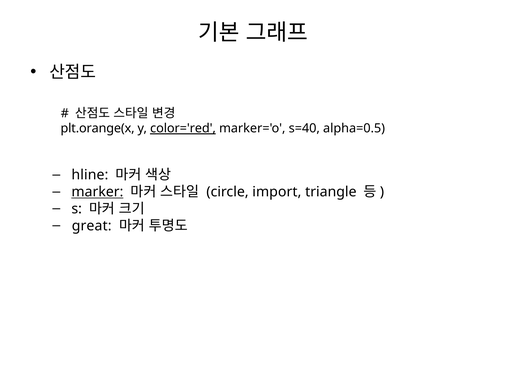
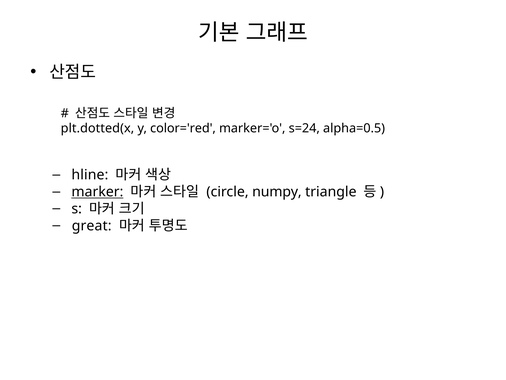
plt.orange(x: plt.orange(x -> plt.dotted(x (97, 128)
color='red underline: present -> none (183, 128)
s=40: s=40 -> s=24 (304, 128)
import: import -> numpy (277, 192)
